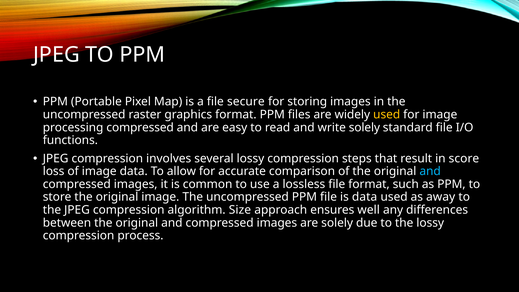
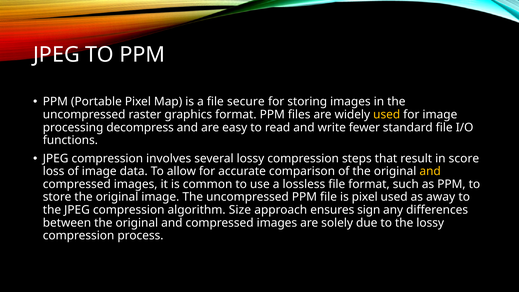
processing compressed: compressed -> decompress (140, 127)
write solely: solely -> fewer (364, 127)
and colour: light blue -> yellow (430, 171)
is data: data -> pixel (365, 197)
well: well -> sign (369, 210)
